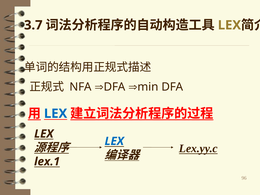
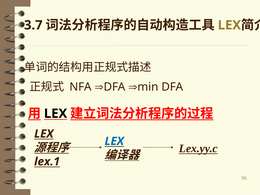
LEX colour: blue -> black (56, 114)
